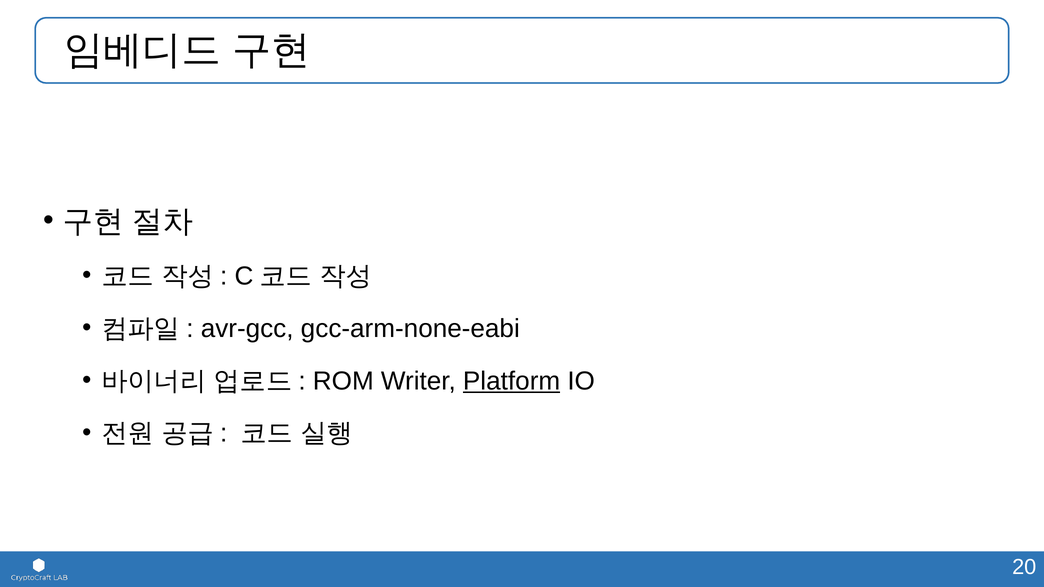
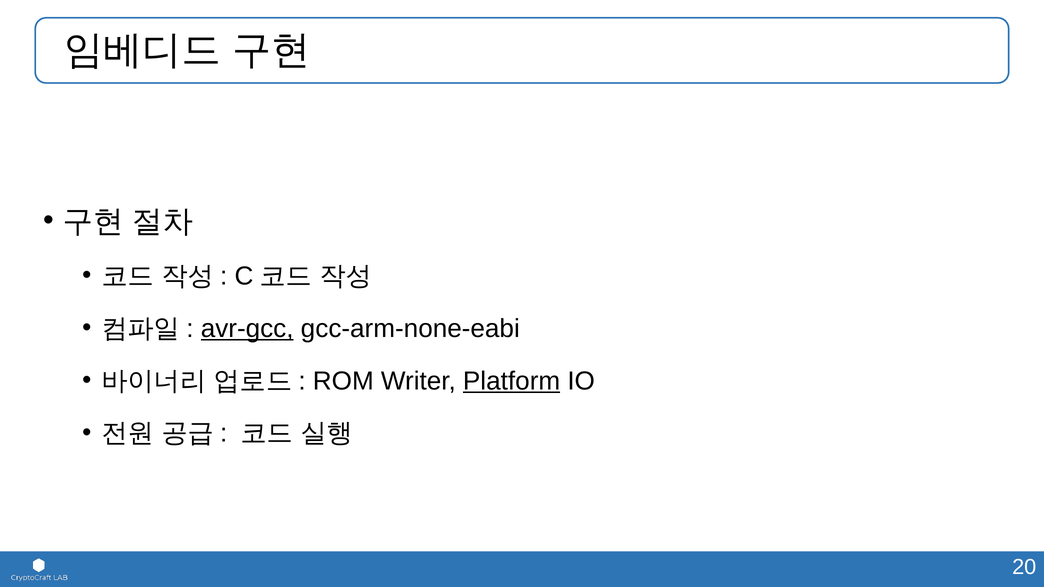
avr-gcc underline: none -> present (247, 329)
